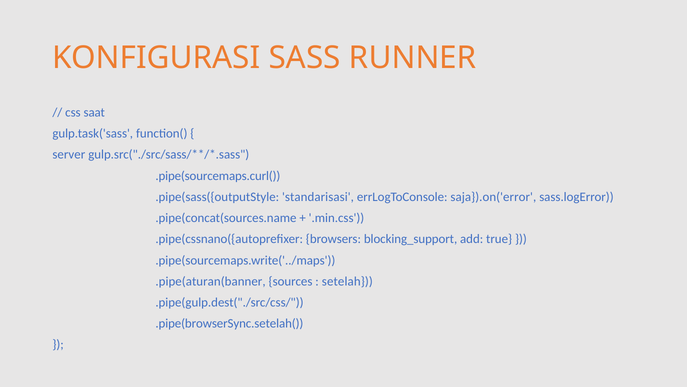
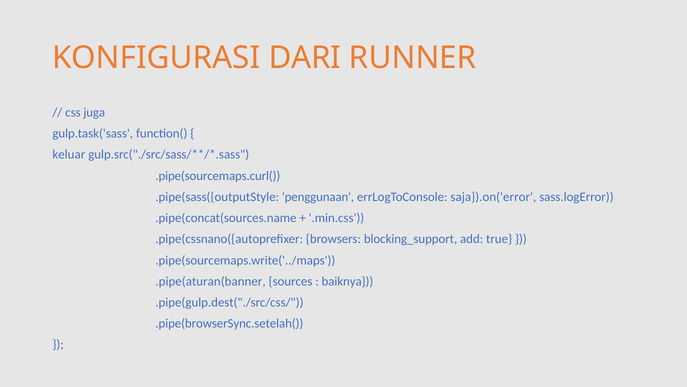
SASS: SASS -> DARI (305, 58)
saat: saat -> juga (94, 112)
server: server -> keluar (69, 154)
standarisasi: standarisasi -> penggunaan (318, 197)
setelah: setelah -> baiknya (347, 281)
